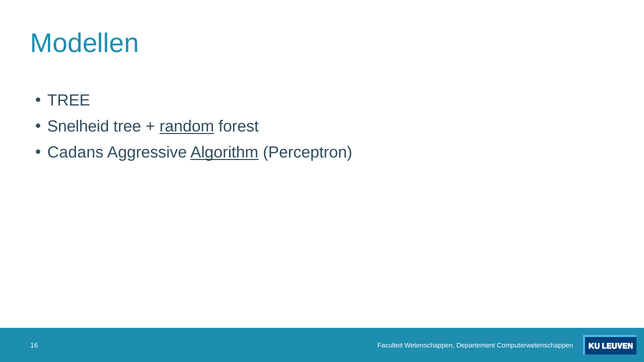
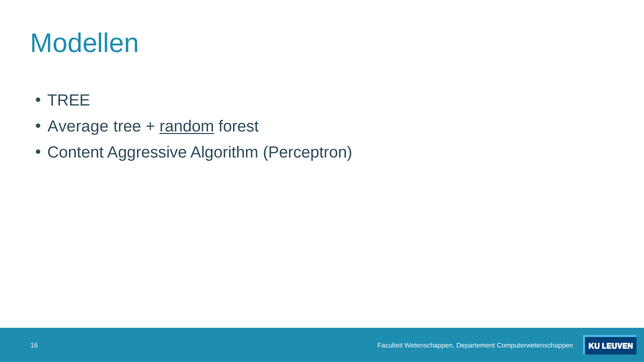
Snelheid: Snelheid -> Average (78, 127)
Cadans: Cadans -> Content (76, 153)
Algorithm underline: present -> none (224, 153)
